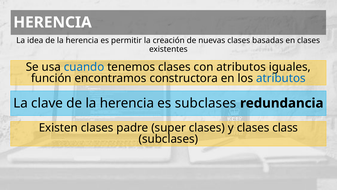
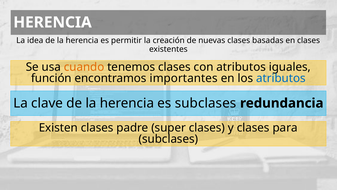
cuando colour: blue -> orange (84, 67)
constructora: constructora -> importantes (184, 78)
class: class -> para (285, 128)
